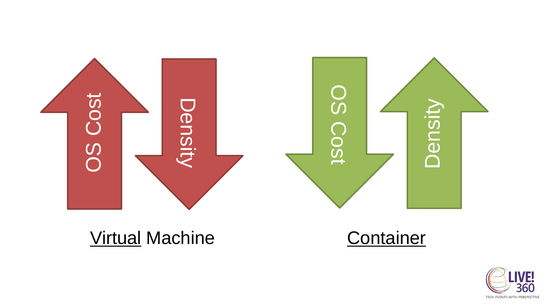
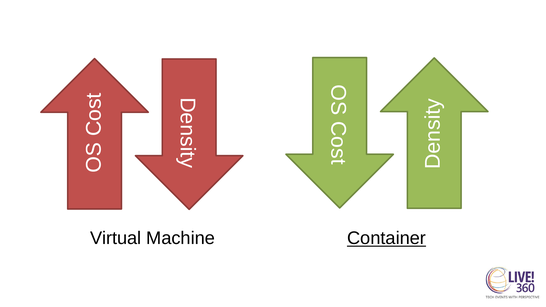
Virtual underline: present -> none (116, 238)
